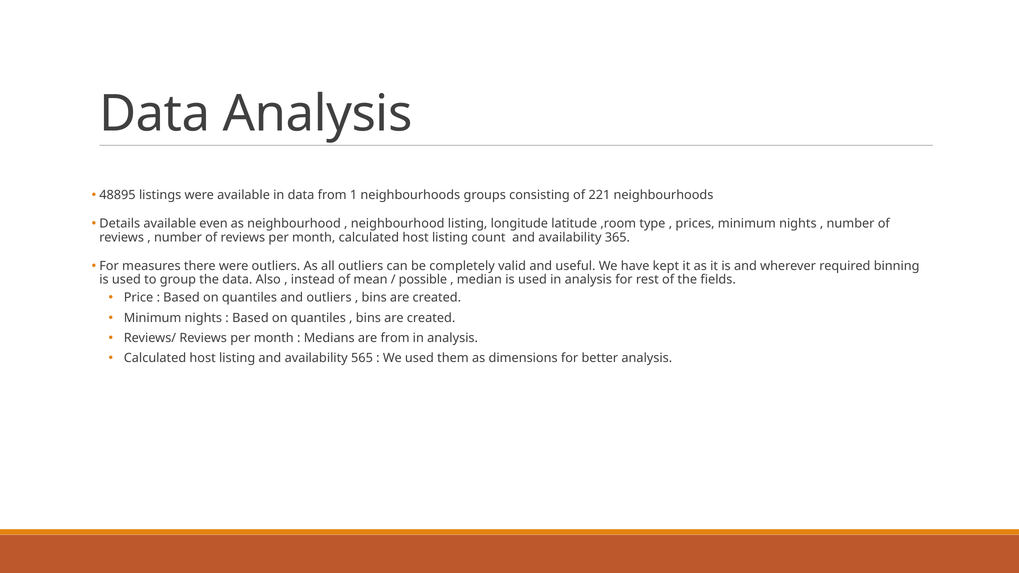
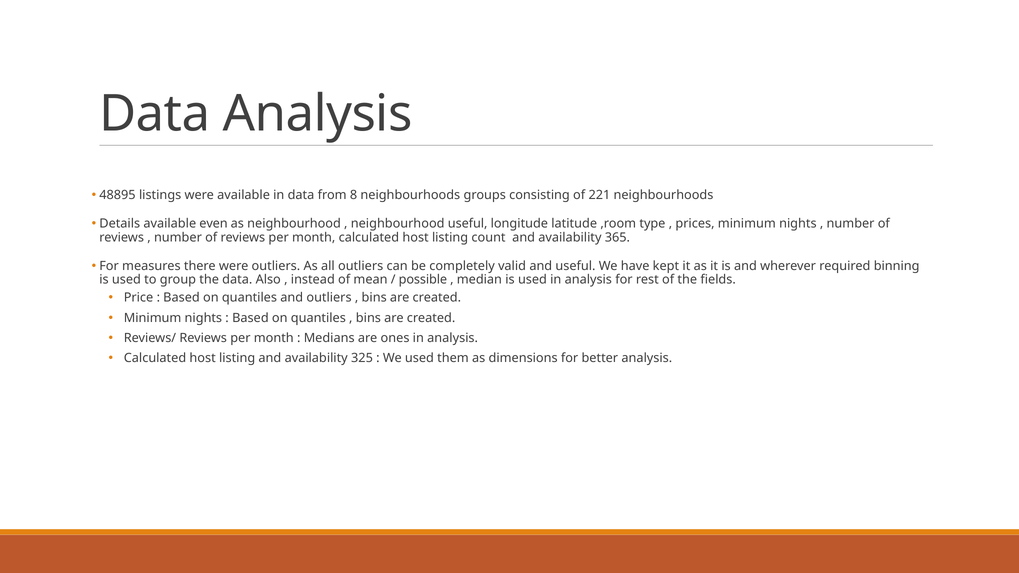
1: 1 -> 8 (354, 195)
neighbourhood listing: listing -> useful (468, 224)
are from: from -> ones (395, 338)
565: 565 -> 325 (362, 358)
